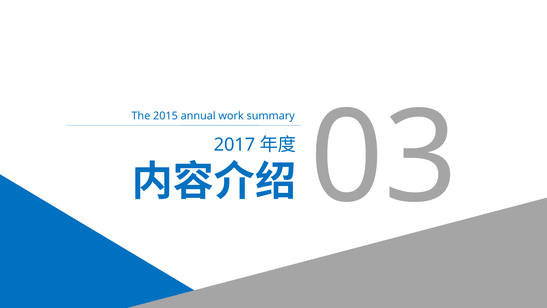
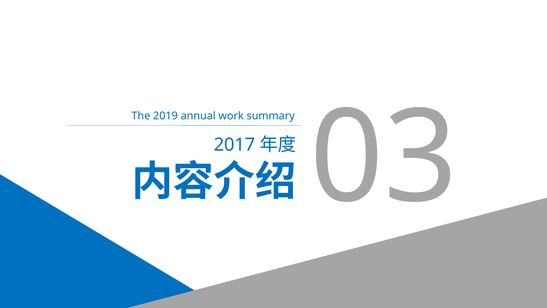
2015: 2015 -> 2019 (165, 116)
